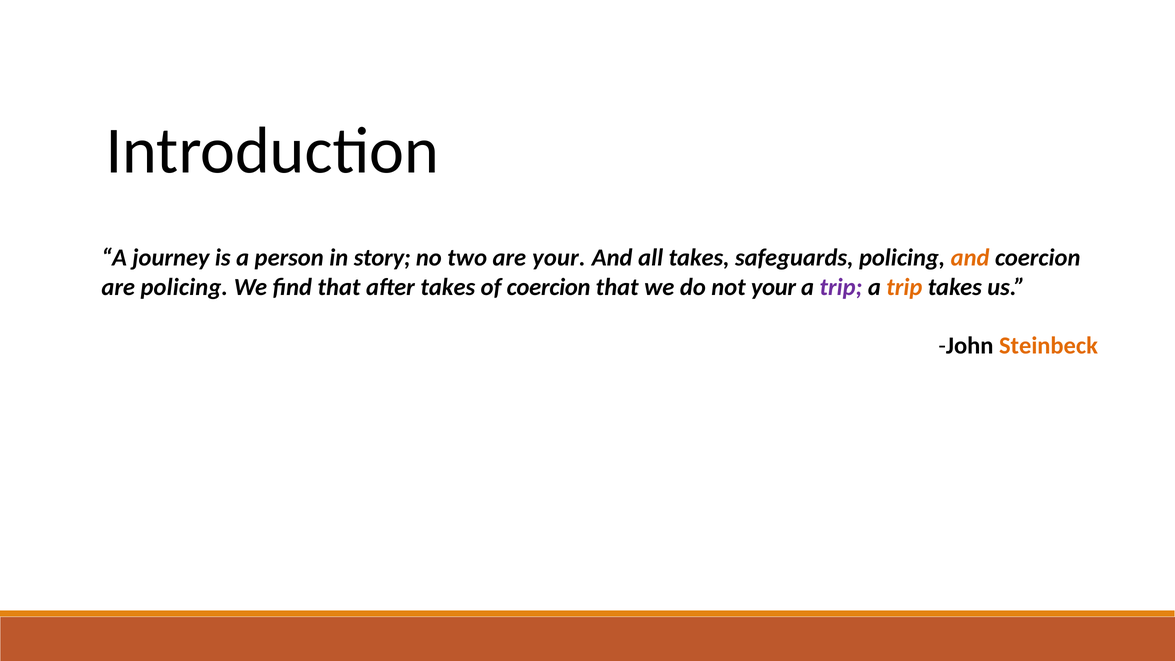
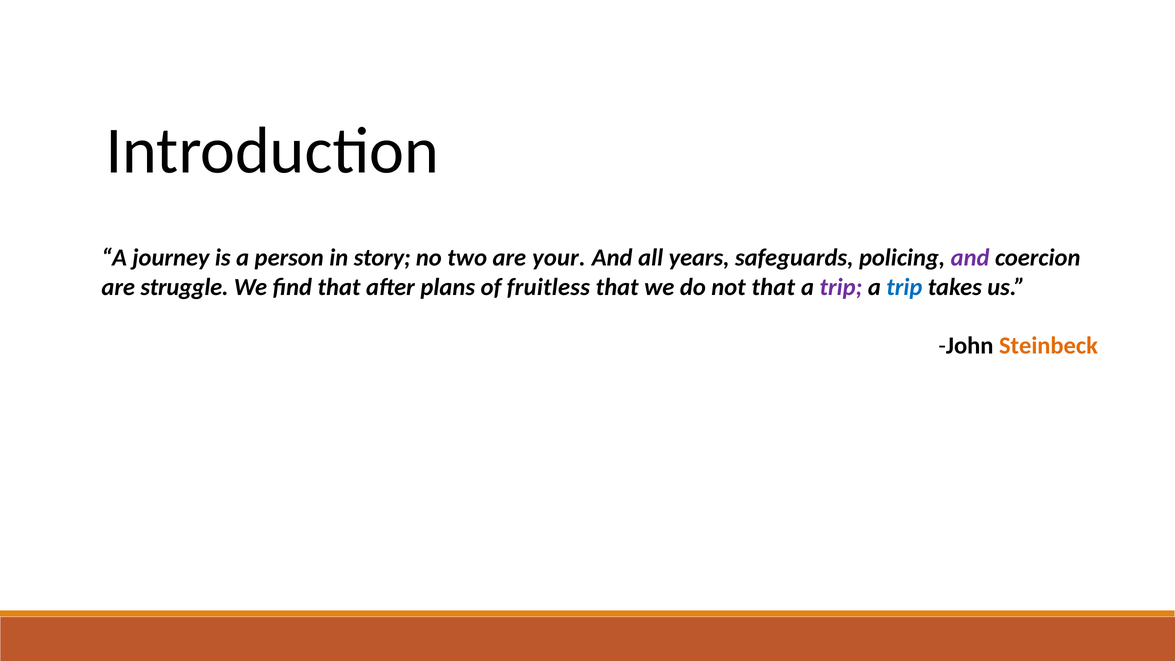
all takes: takes -> years (699, 258)
and colour: orange -> purple (970, 258)
are policing: policing -> struggle (184, 287)
after takes: takes -> plans (448, 287)
of coercion: coercion -> fruitless (548, 287)
not your: your -> that (773, 287)
trip colour: orange -> blue (904, 287)
